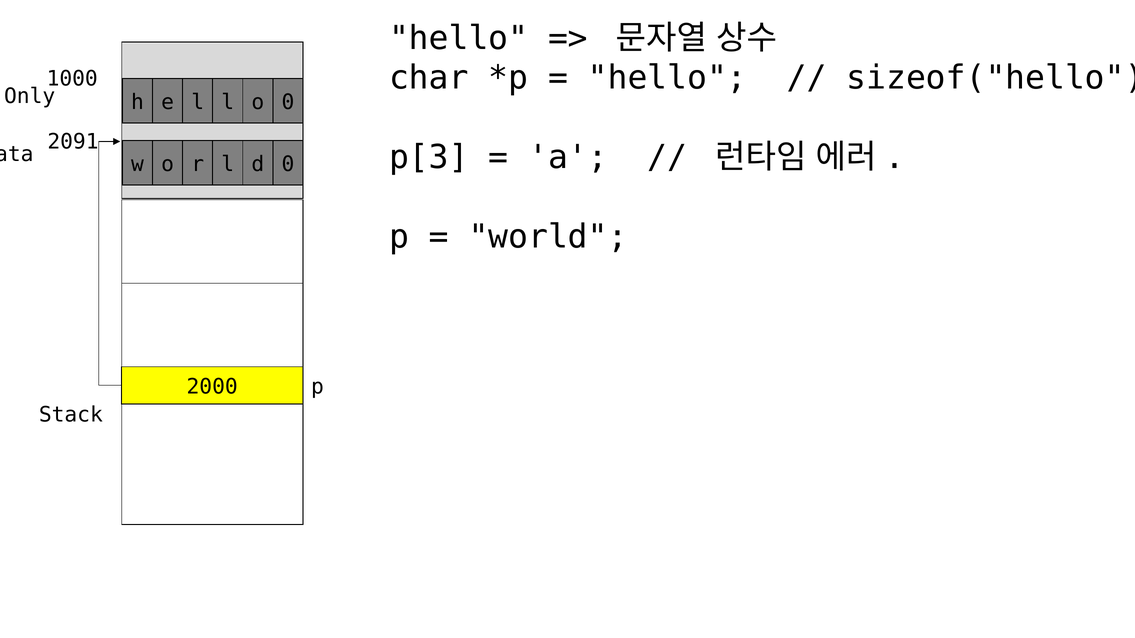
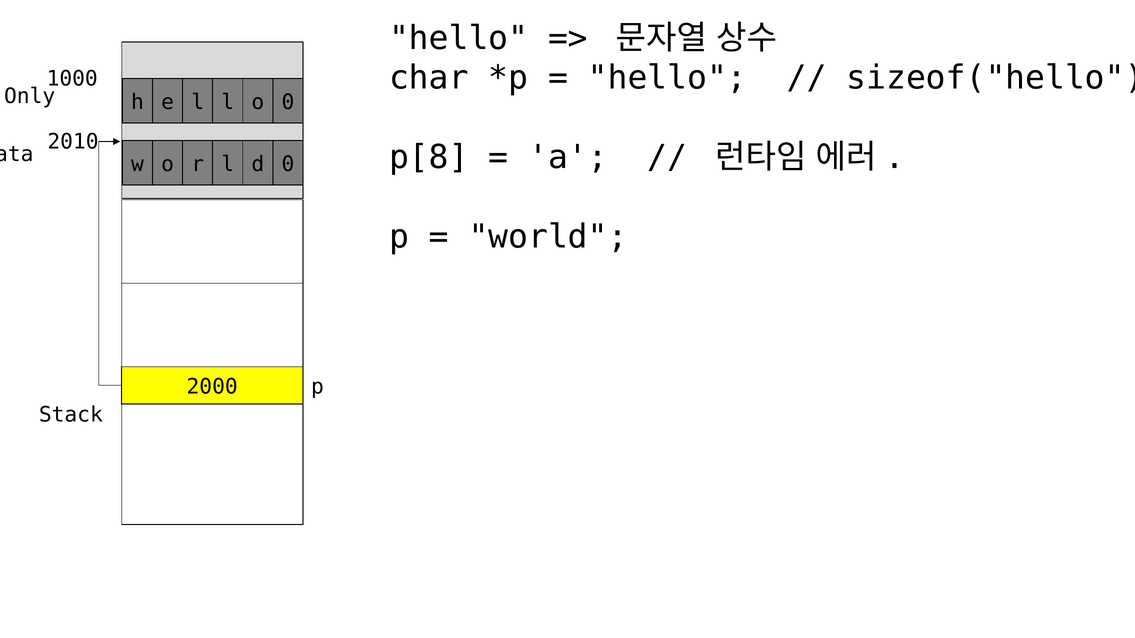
2091: 2091 -> 2010 (73, 142)
p[3: p[3 -> p[8 (429, 158)
